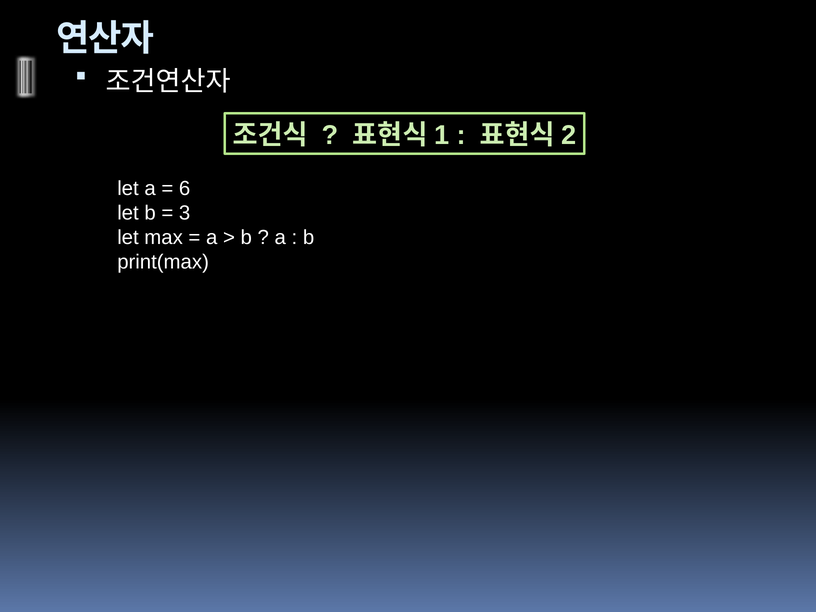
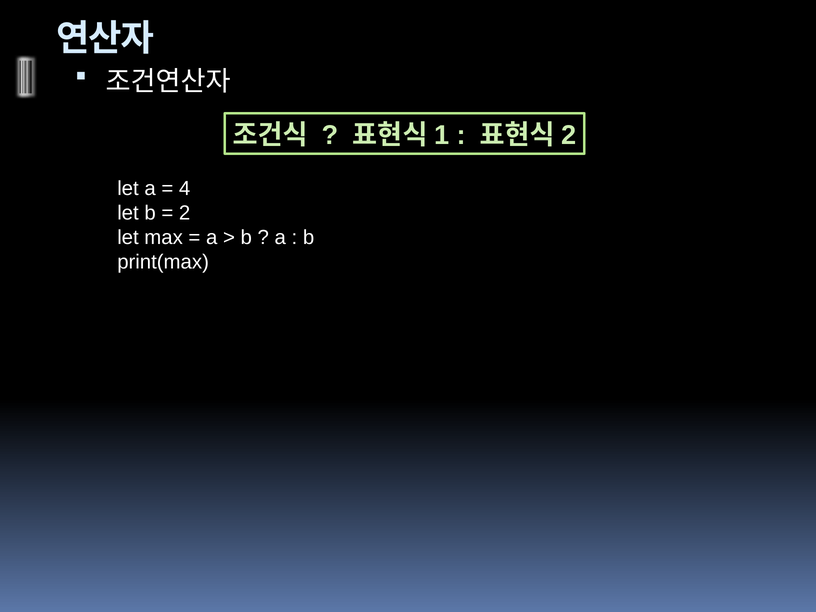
6: 6 -> 4 (185, 189)
3: 3 -> 2 (185, 213)
